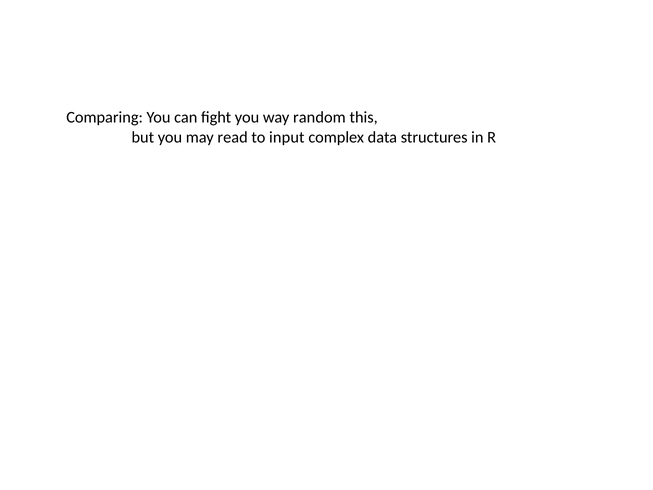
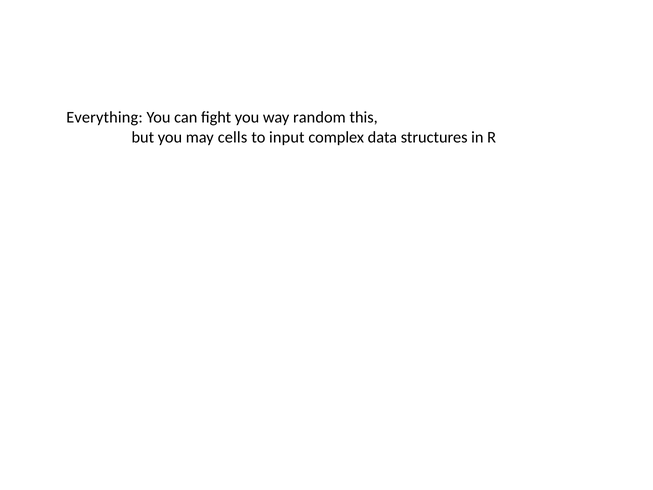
Comparing: Comparing -> Everything (105, 118)
read: read -> cells (233, 137)
